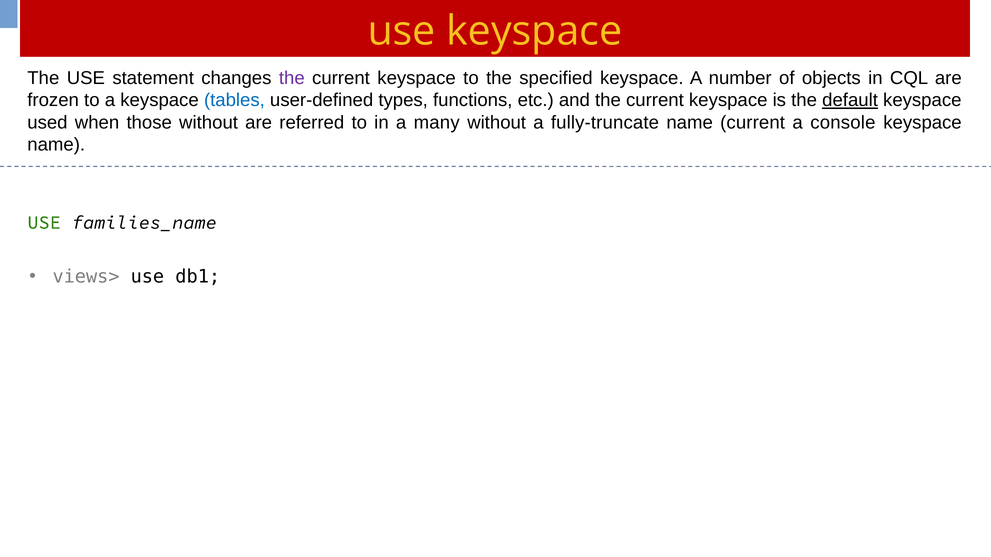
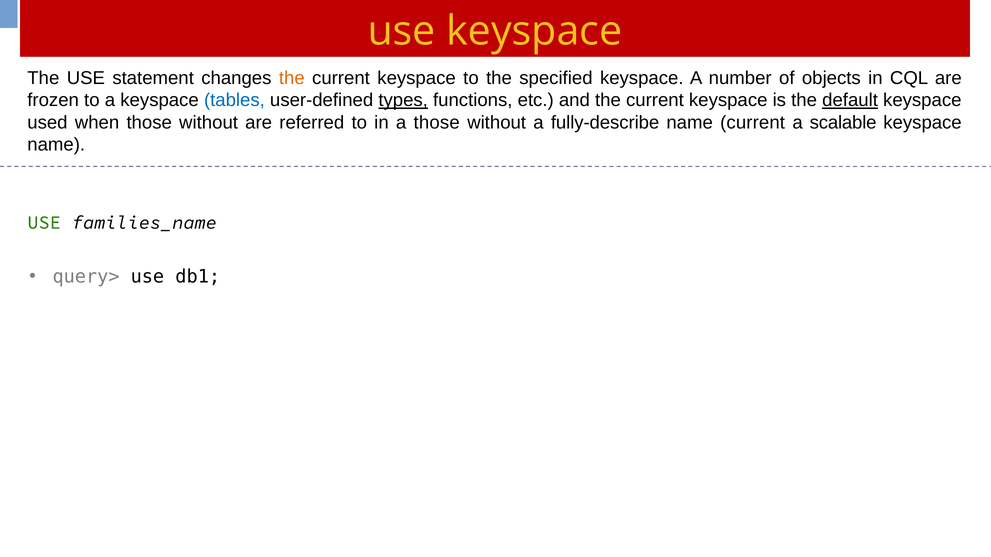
the colour: purple -> orange (292, 78)
types underline: none -> present (403, 100)
a many: many -> those (437, 123)
fully-truncate: fully-truncate -> fully-describe (605, 123)
console: console -> scalable (843, 123)
views>: views> -> query> (86, 277)
